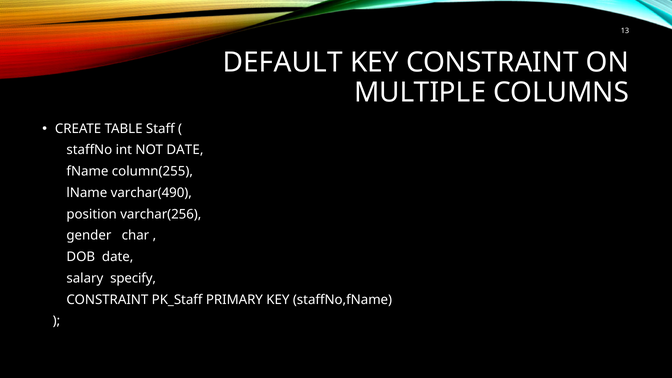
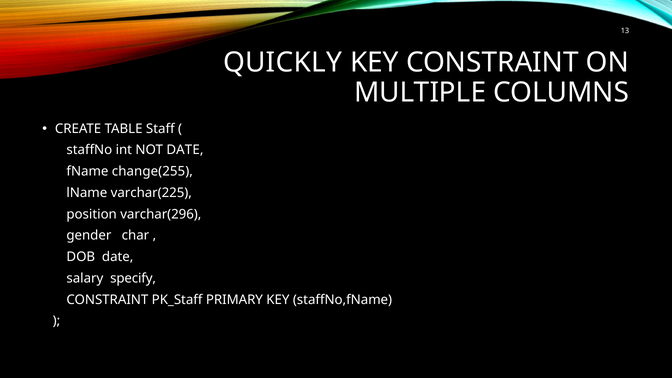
DEFAULT: DEFAULT -> QUICKLY (283, 62)
column(255: column(255 -> change(255 (152, 171)
varchar(490: varchar(490 -> varchar(225 (151, 193)
varchar(256: varchar(256 -> varchar(296 (161, 214)
